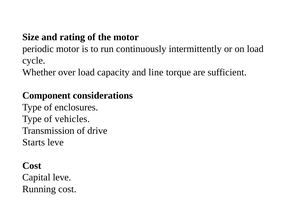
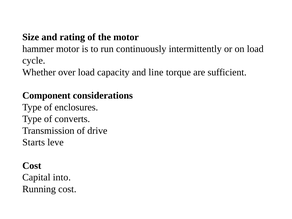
periodic: periodic -> hammer (38, 49)
vehicles: vehicles -> converts (72, 119)
Capital leve: leve -> into (62, 177)
